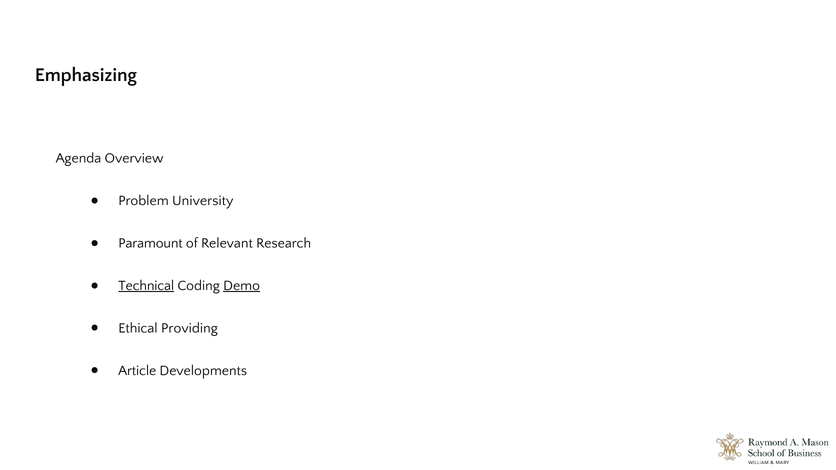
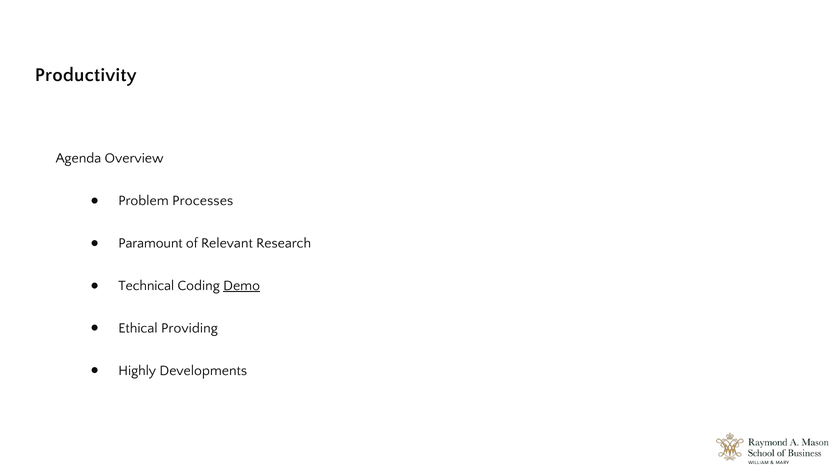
Emphasizing: Emphasizing -> Productivity (86, 75)
University: University -> Processes (203, 201)
Technical underline: present -> none (146, 286)
Article: Article -> Highly (137, 371)
